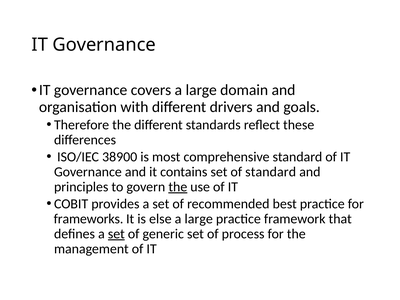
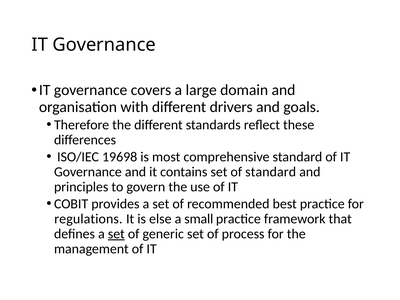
38900: 38900 -> 19698 (120, 157)
the underline: present -> none (178, 187)
frameworks: frameworks -> regulations (88, 219)
large: large -> small (199, 219)
